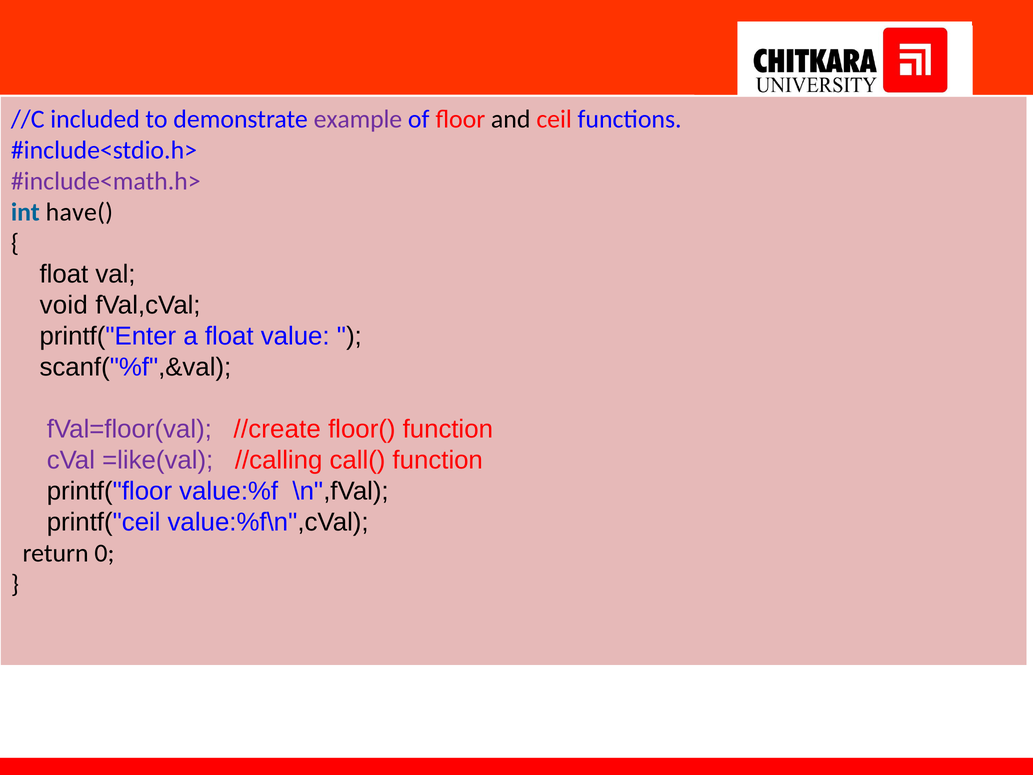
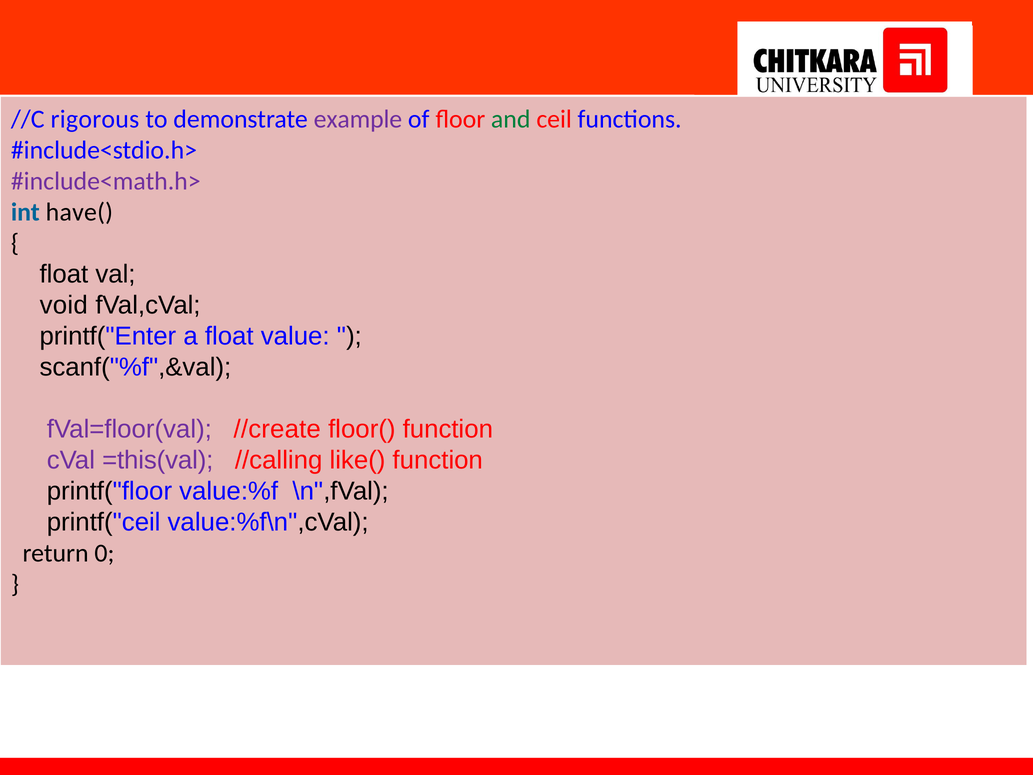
included: included -> rigorous (95, 119)
and colour: black -> green (511, 119)
=like(val: =like(val -> =this(val (158, 460)
call(: call( -> like( (357, 460)
